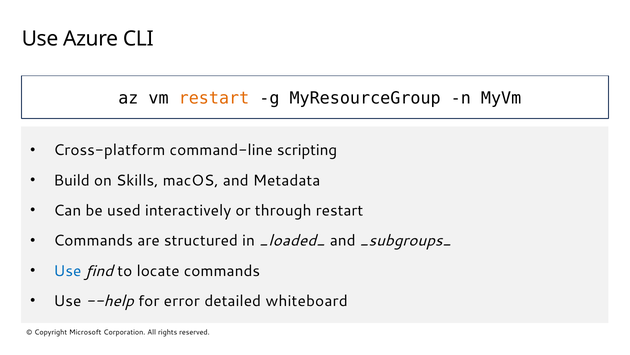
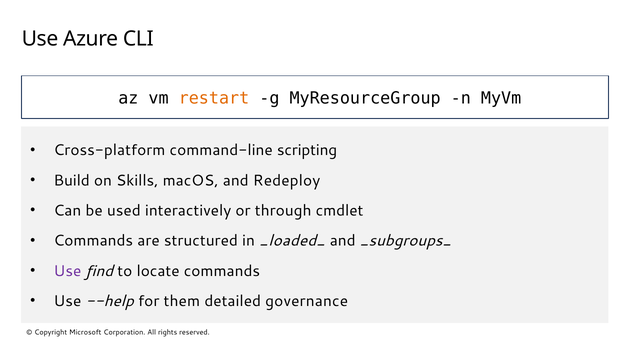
Metadata: Metadata -> Redeploy (287, 180)
through restart: restart -> cmdlet (340, 210)
Use colour: blue -> purple (67, 271)
error: error -> them (182, 301)
whiteboard: whiteboard -> governance (307, 301)
